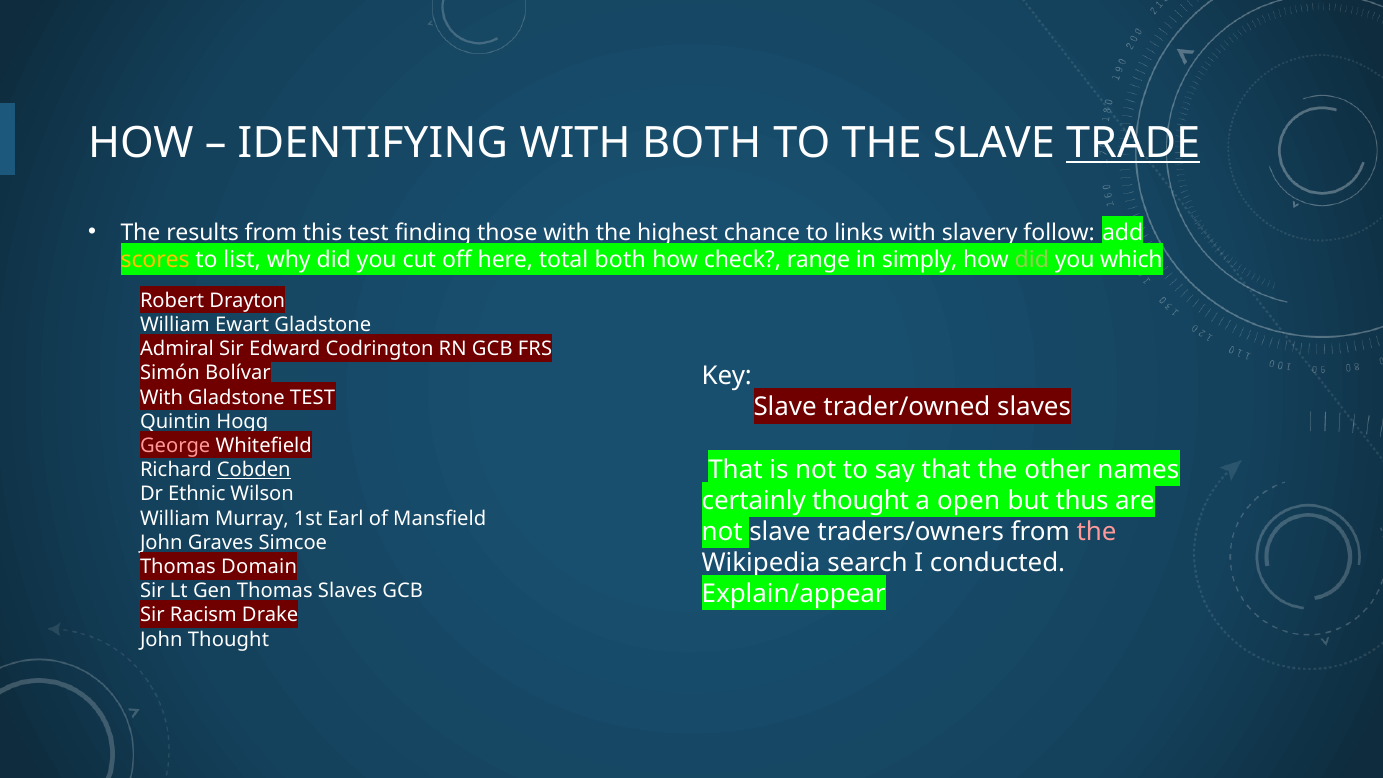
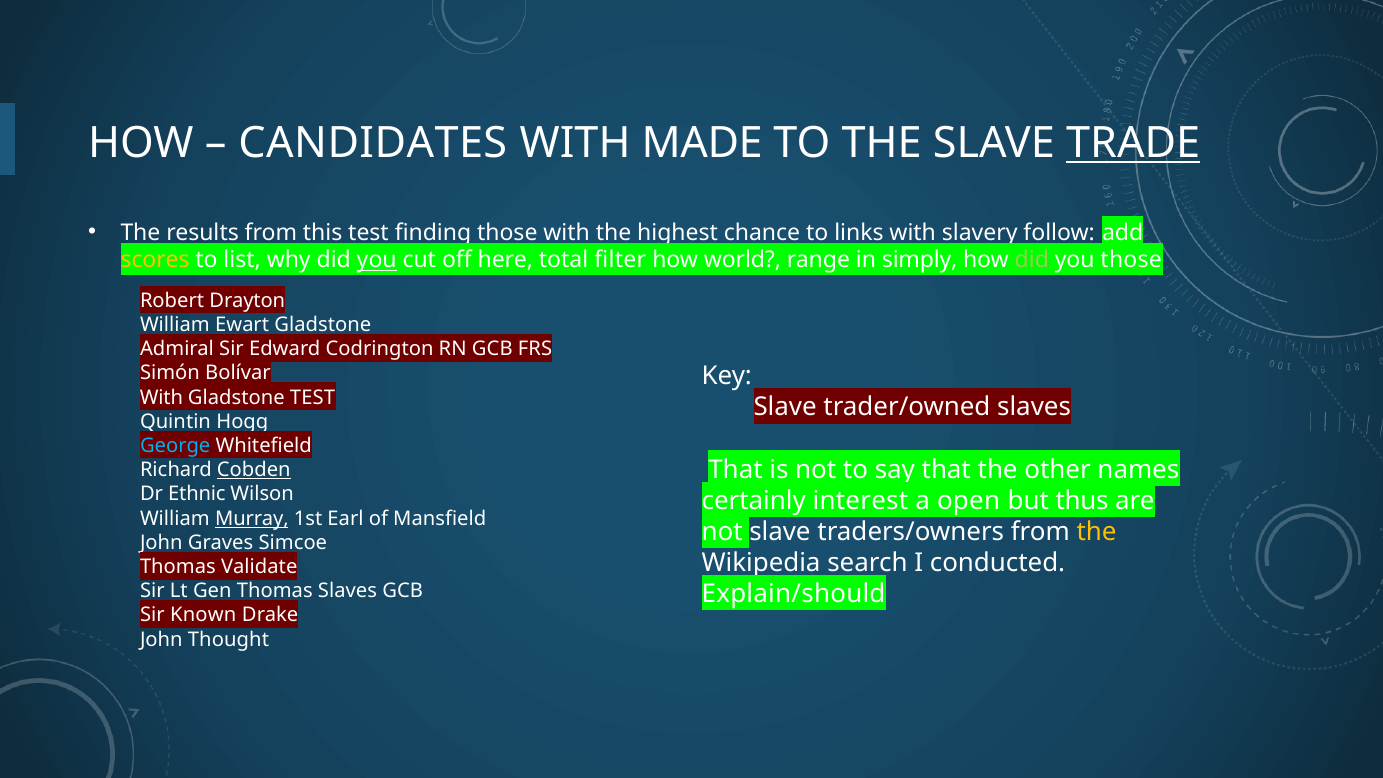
IDENTIFYING: IDENTIFYING -> CANDIDATES (373, 144)
WITH BOTH: BOTH -> MADE (702, 144)
you underline: none -> present (377, 260)
total both: both -> filter (620, 260)
check: check -> world (742, 260)
you which: which -> those (1131, 260)
George colour: pink -> light blue (175, 446)
thought: thought -> interest (860, 501)
Murray underline: none -> present (252, 518)
the colour: pink -> yellow (1097, 532)
Domain: Domain -> Validate (259, 567)
Explain/appear: Explain/appear -> Explain/should (794, 594)
Racism: Racism -> Known (203, 615)
